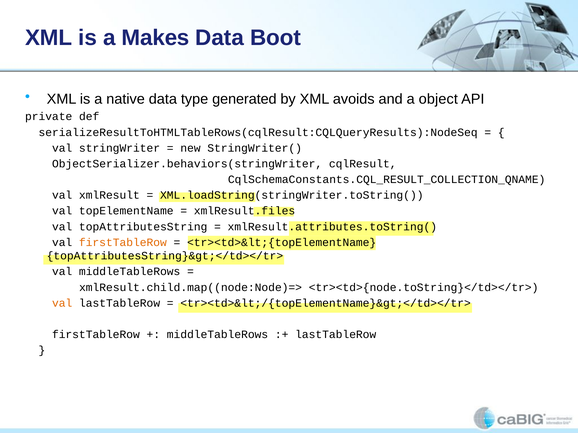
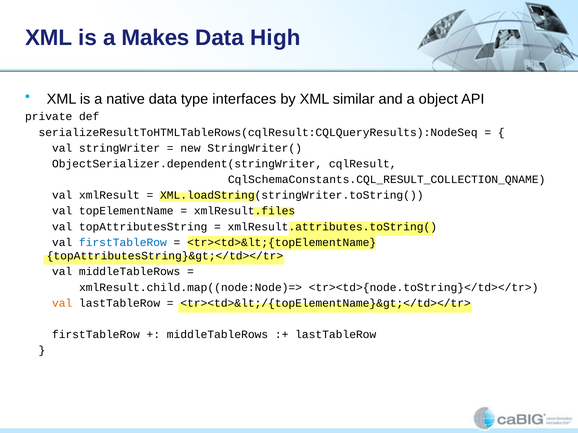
Boot: Boot -> High (275, 38)
generated: generated -> interfaces (244, 99)
avoids: avoids -> similar (354, 99)
ObjectSerializer.behaviors(stringWriter: ObjectSerializer.behaviors(stringWriter -> ObjectSerializer.dependent(stringWriter (187, 164)
firstTableRow colour: orange -> blue (123, 243)
